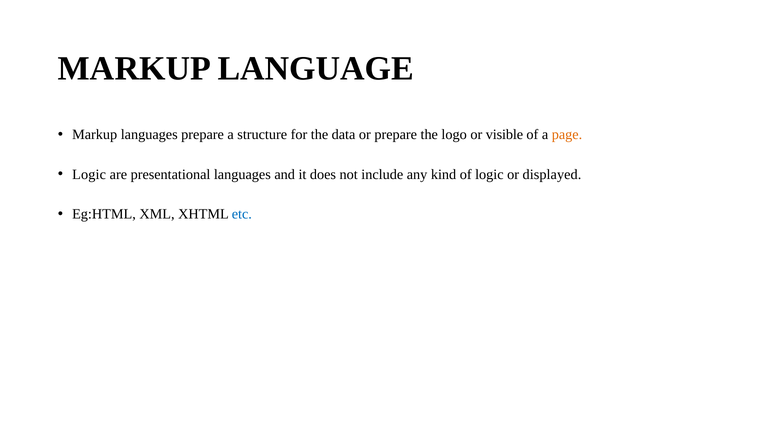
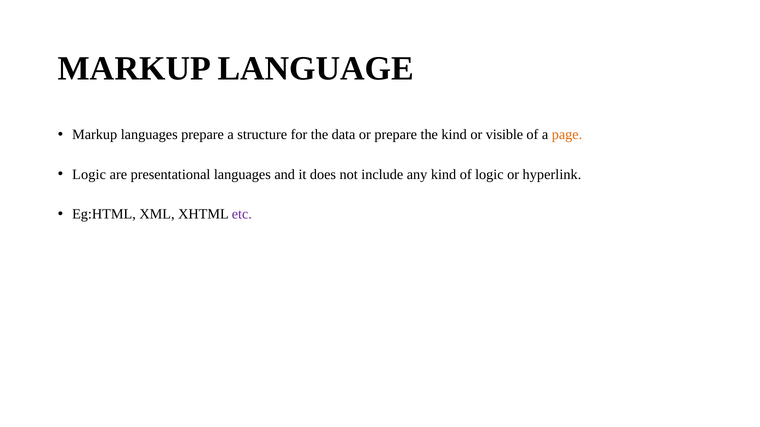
the logo: logo -> kind (454, 135)
displayed: displayed -> hyperlink (552, 175)
etc colour: blue -> purple (242, 215)
